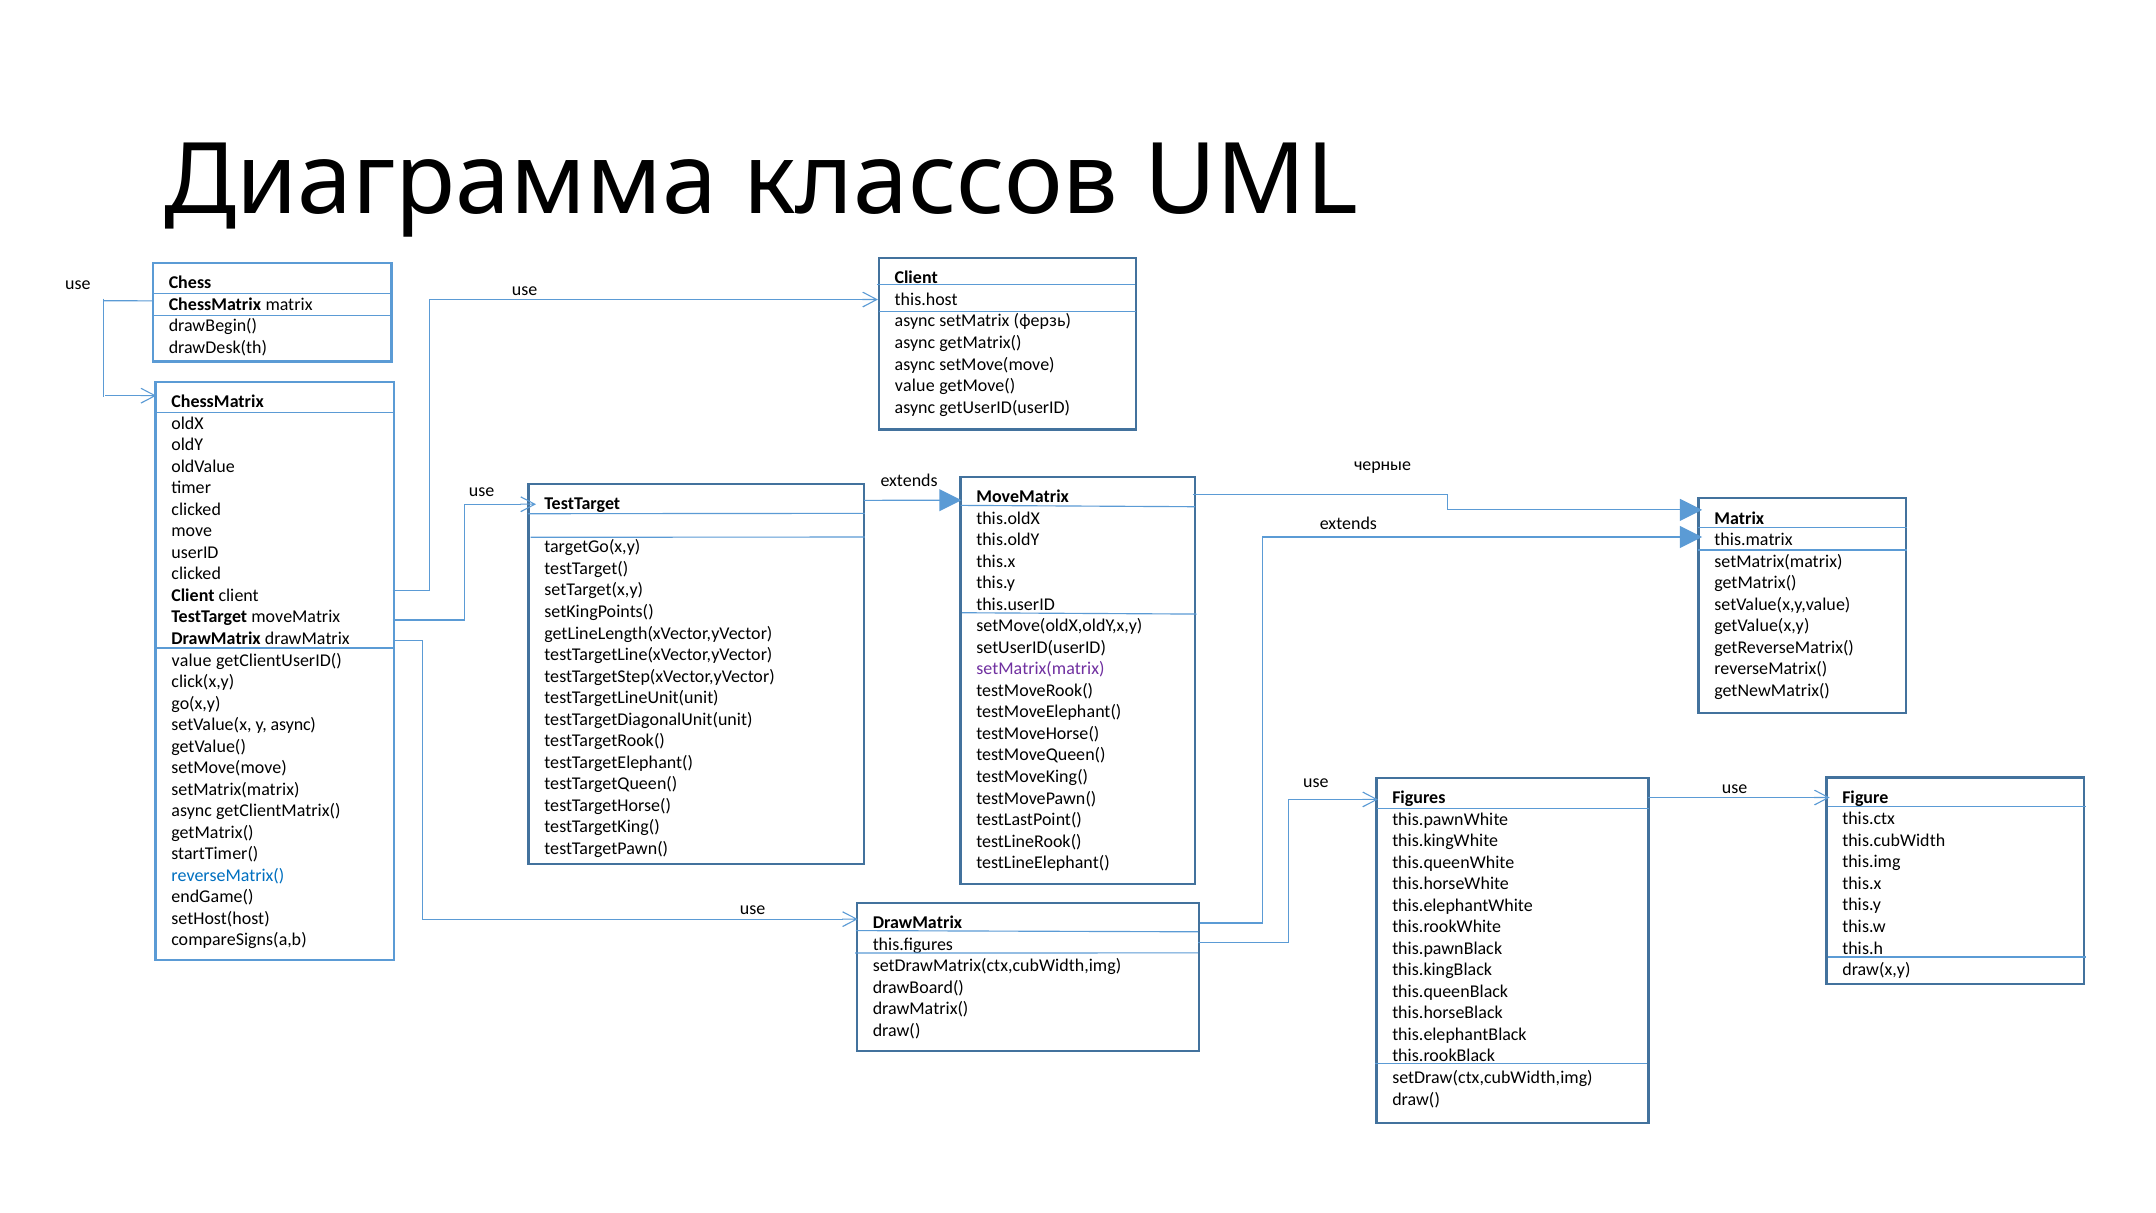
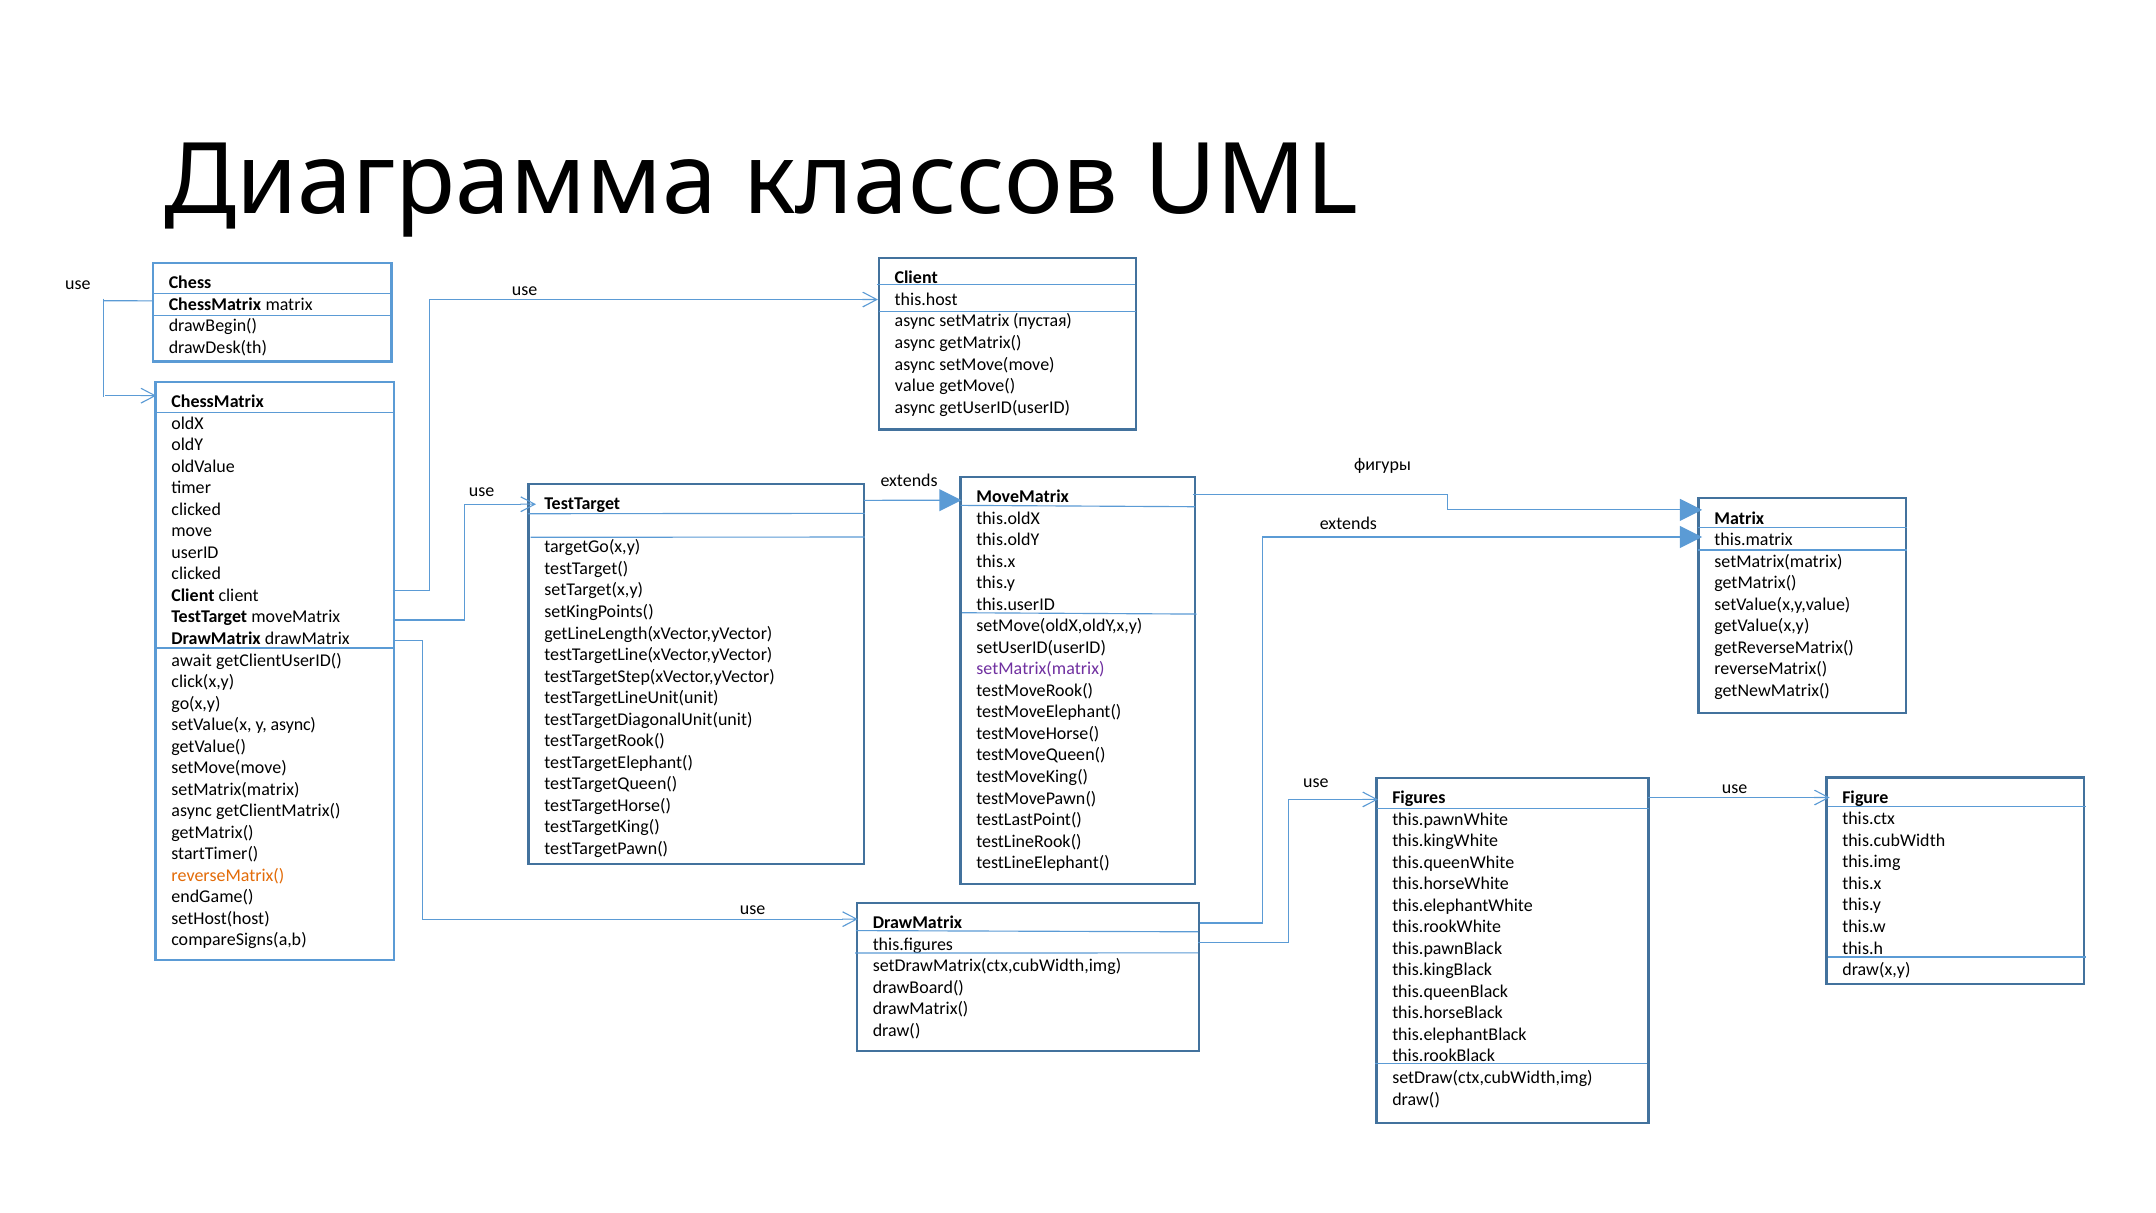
ферзь: ферзь -> пустая (1043, 321)
черные: черные -> фигуры (1382, 464)
value: value -> await (192, 660)
reverseMatrix( colour: blue -> orange (228, 875)
